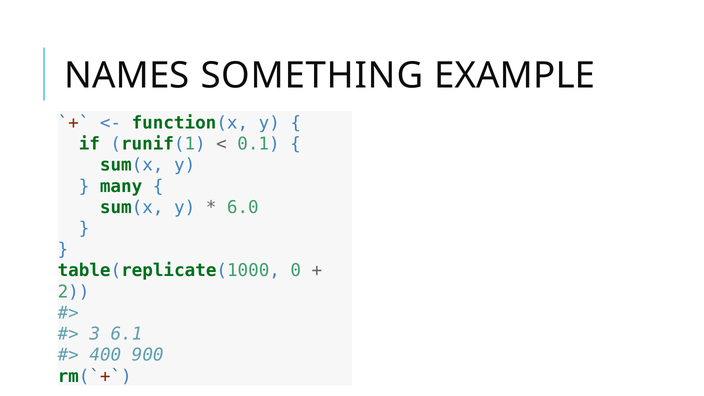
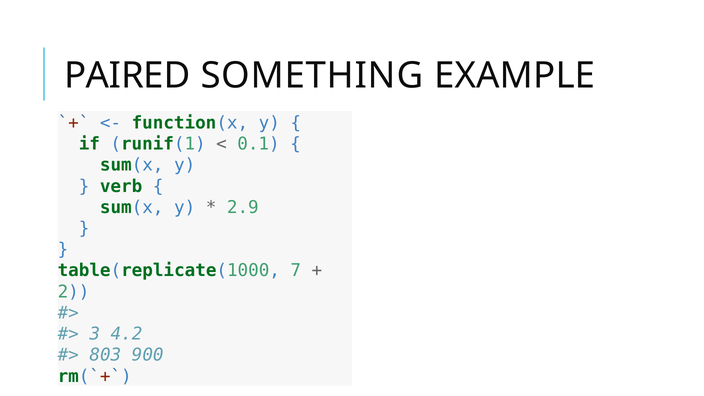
NAMES: NAMES -> PAIRED (127, 76)
many: many -> verb (121, 186)
6.0: 6.0 -> 2.9 (243, 207)
0: 0 -> 7 (296, 271)
6.1: 6.1 -> 4.2 (126, 334)
400: 400 -> 803 (105, 355)
